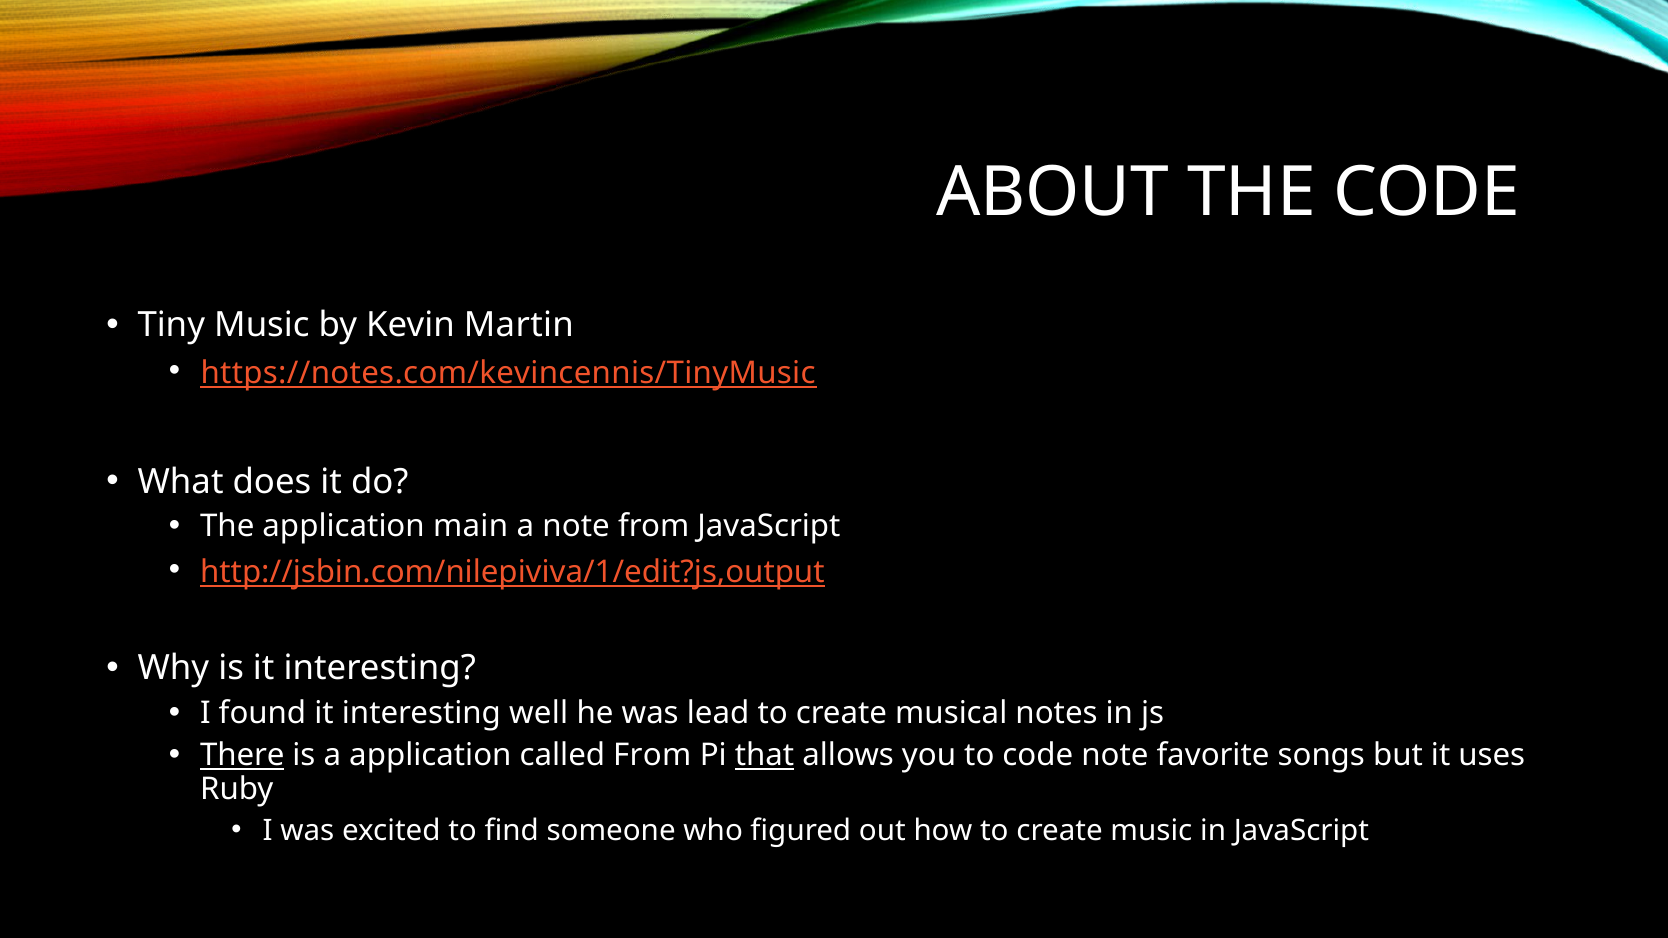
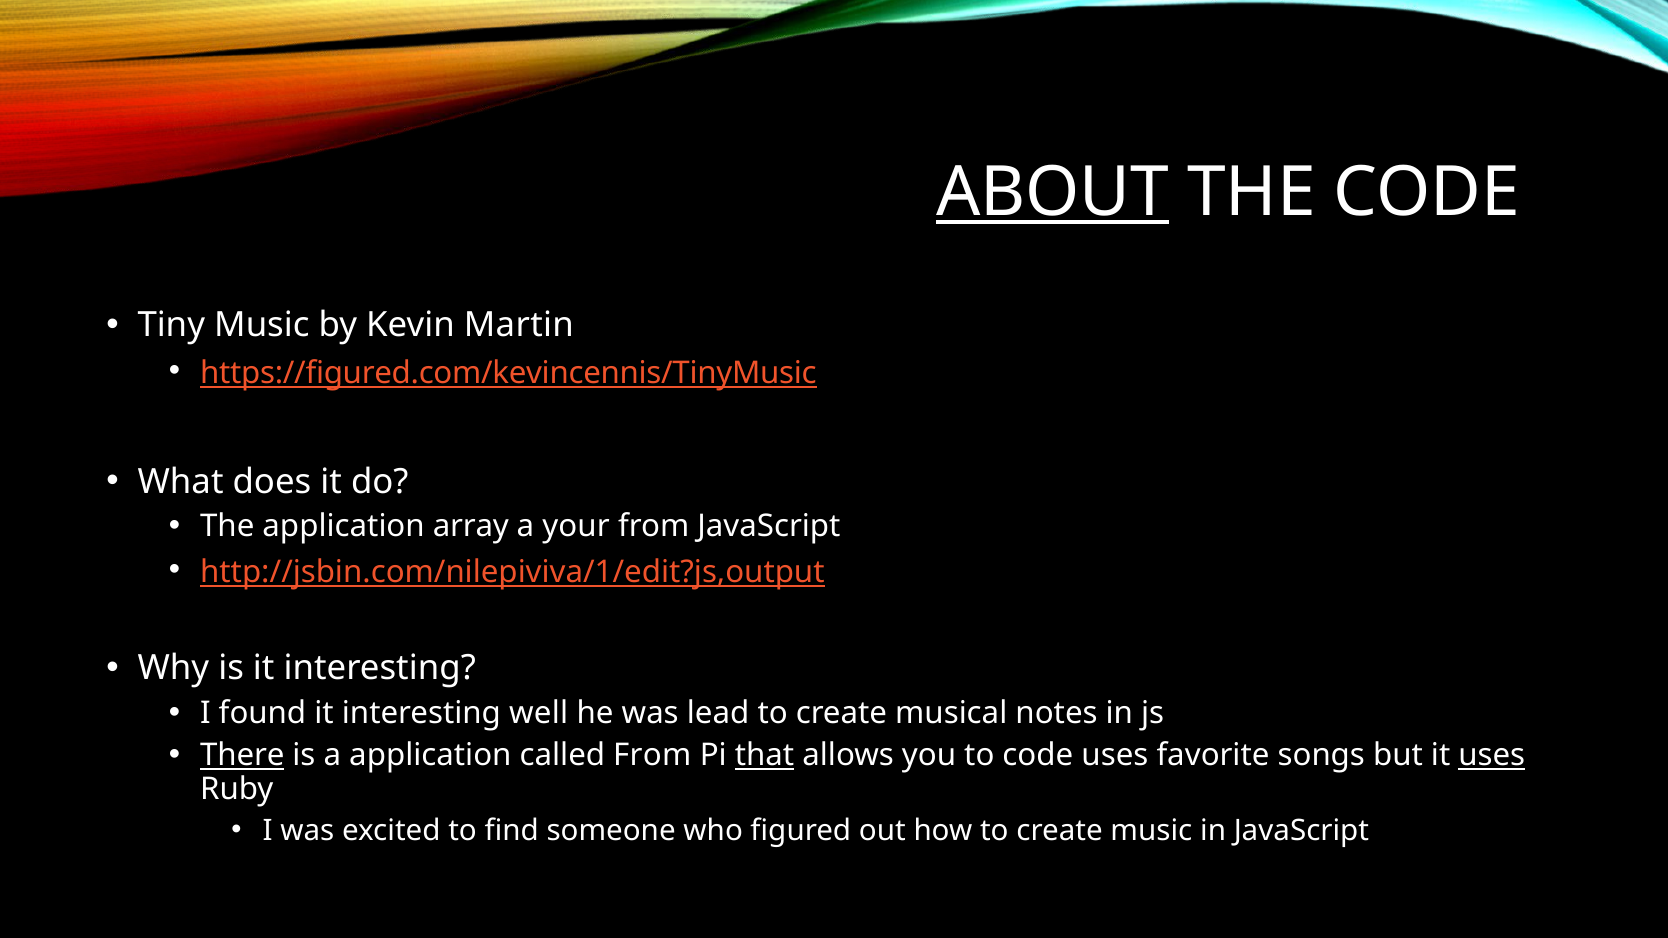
ABOUT underline: none -> present (1053, 193)
https://notes.com/kevincennis/TinyMusic: https://notes.com/kevincennis/TinyMusic -> https://figured.com/kevincennis/TinyMusic (508, 373)
main: main -> array (471, 526)
a note: note -> your (576, 526)
code note: note -> uses (1115, 755)
uses underline: none -> present (1492, 755)
